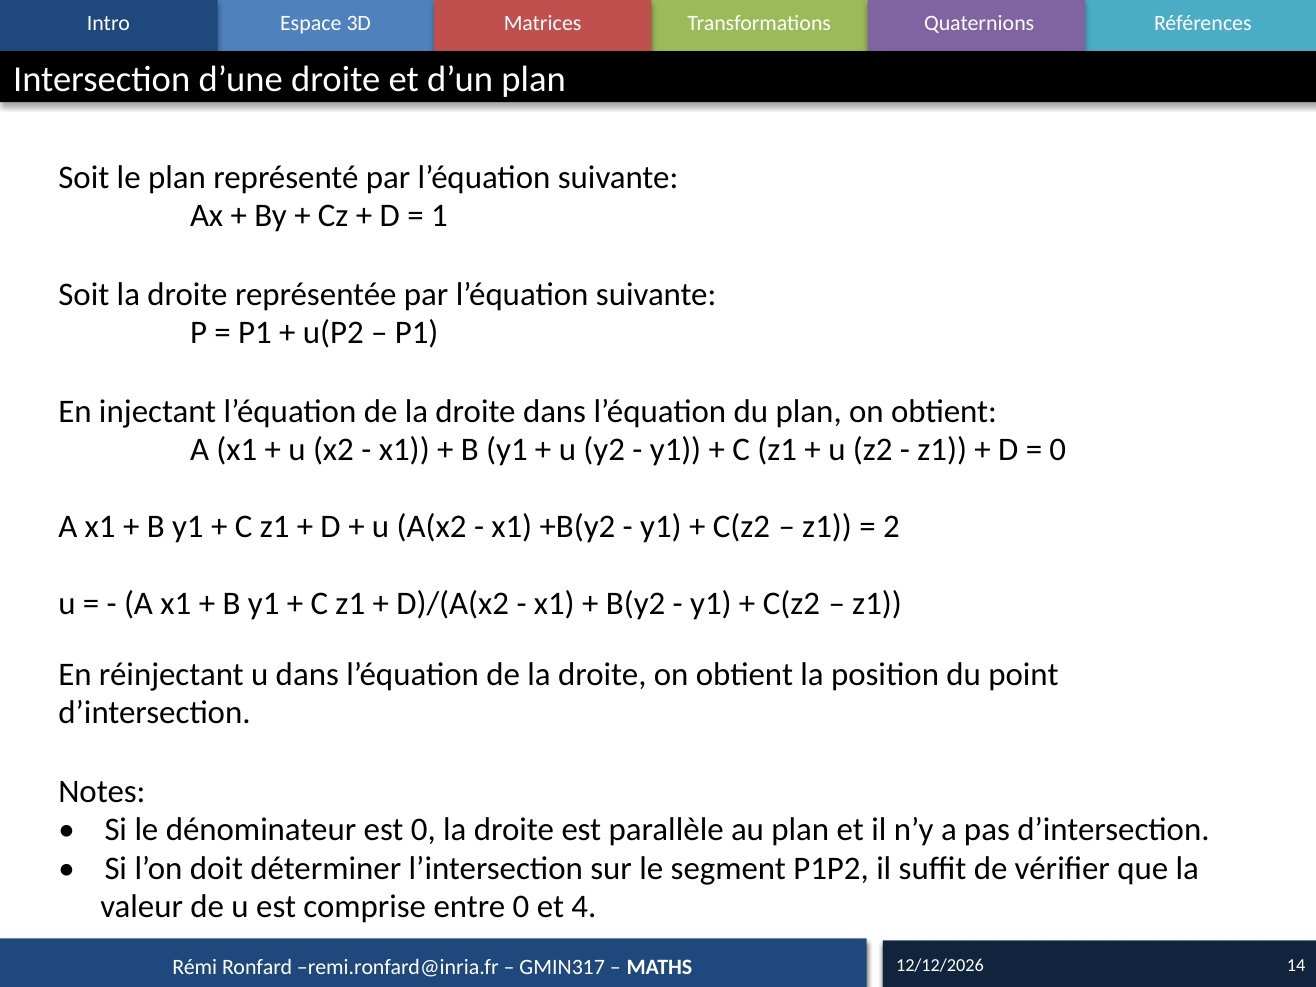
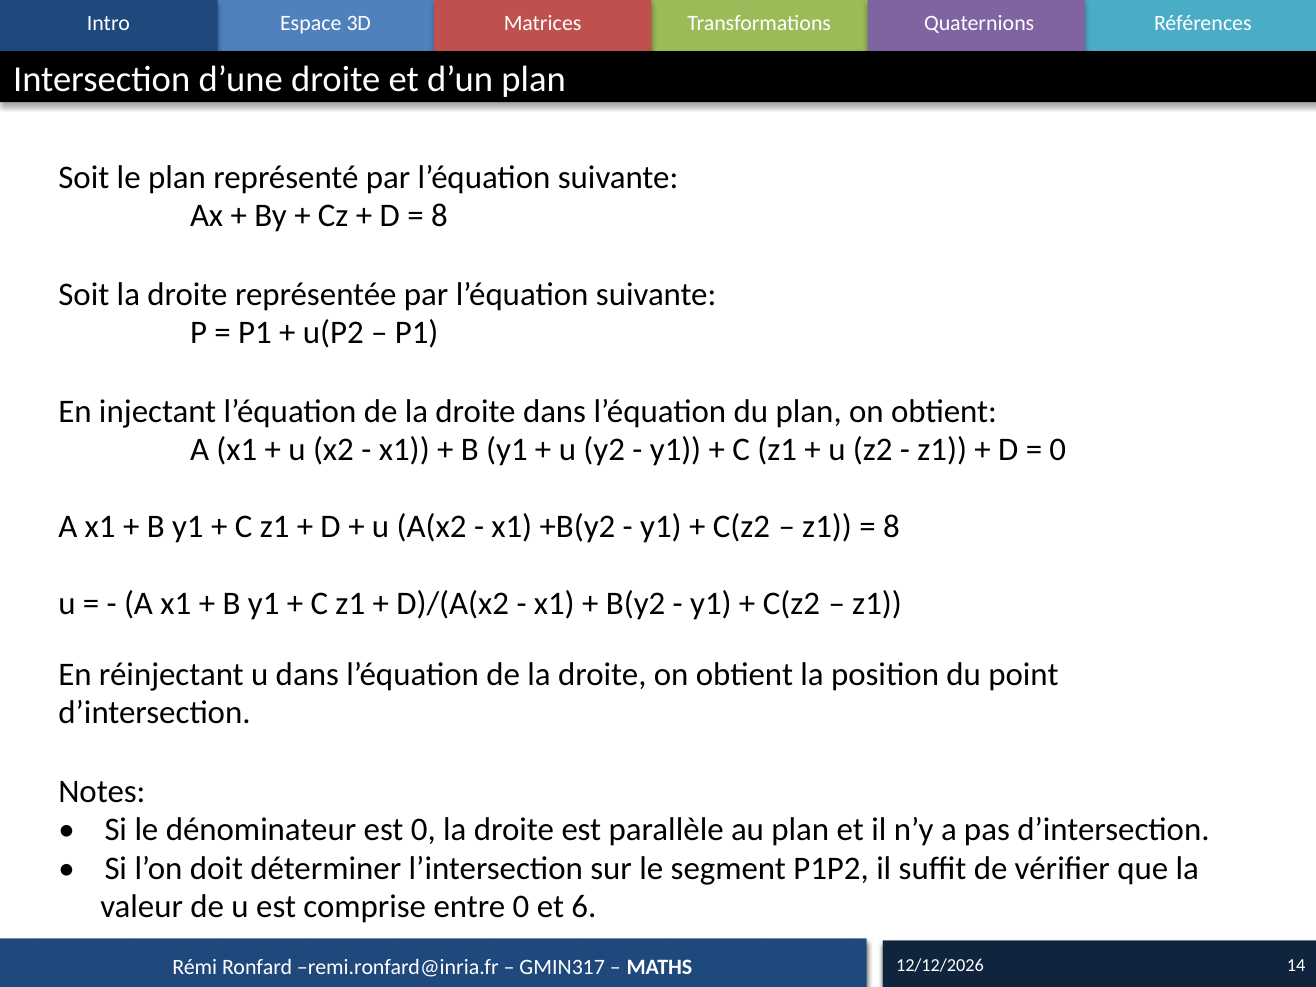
1: 1 -> 8 (439, 216)
2: 2 -> 8 (891, 526)
4: 4 -> 6 (584, 907)
